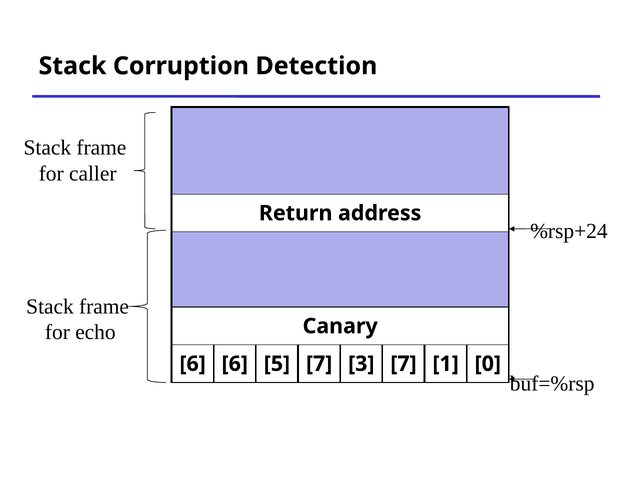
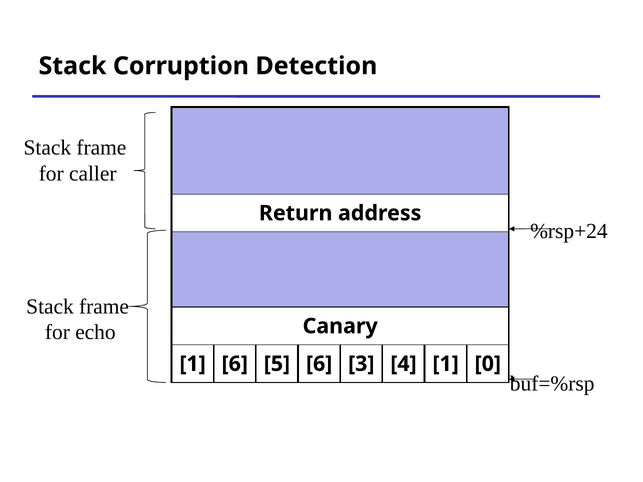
6: 6 -> 1 (193, 364)
5 7: 7 -> 6 (319, 364)
3 7: 7 -> 4 (403, 364)
